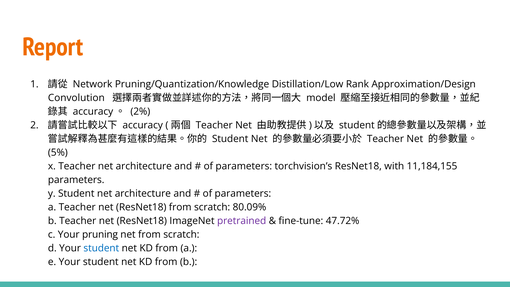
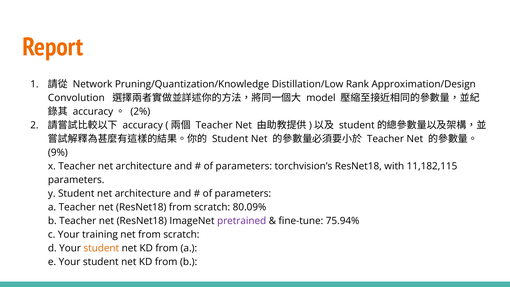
5%: 5% -> 9% (58, 153)
11,184,155: 11,184,155 -> 11,182,115 (432, 166)
47.72%: 47.72% -> 75.94% (343, 221)
pruning: pruning -> training (100, 235)
student colour: blue -> orange (101, 248)
